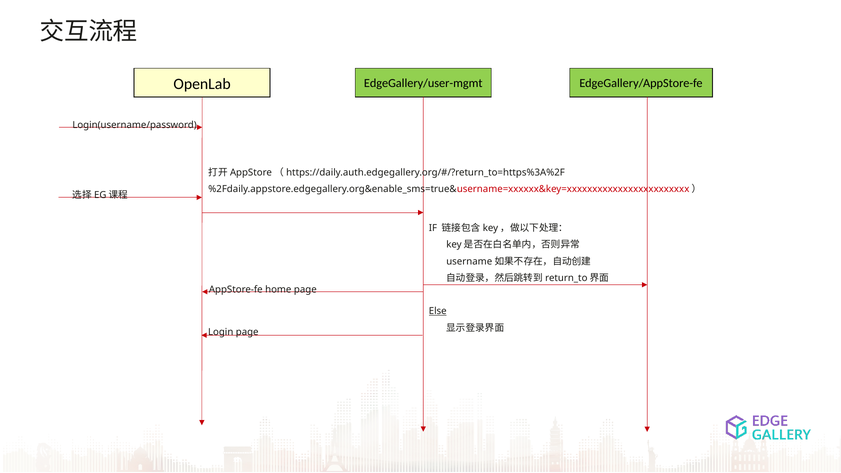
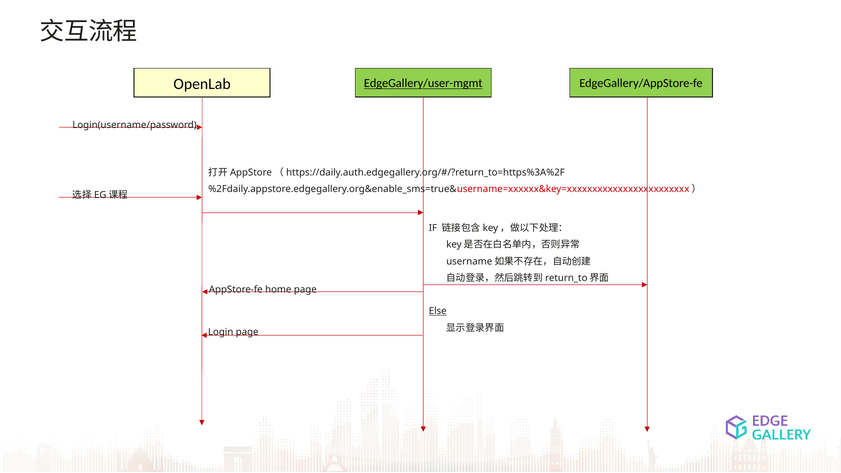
EdgeGallery/user-mgmt underline: none -> present (423, 83)
